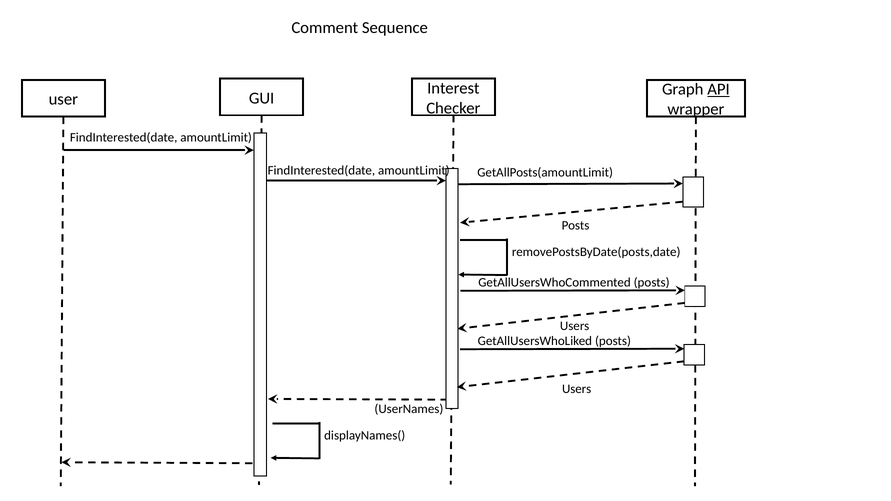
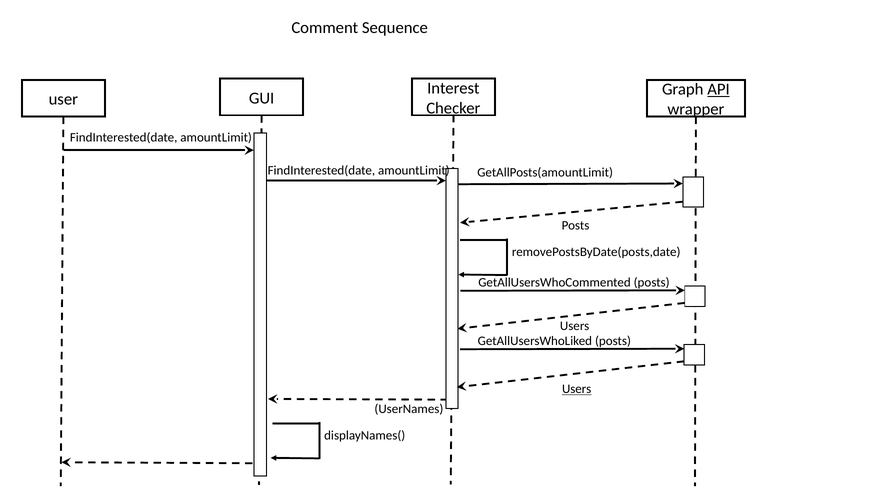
Users underline: none -> present (577, 389)
